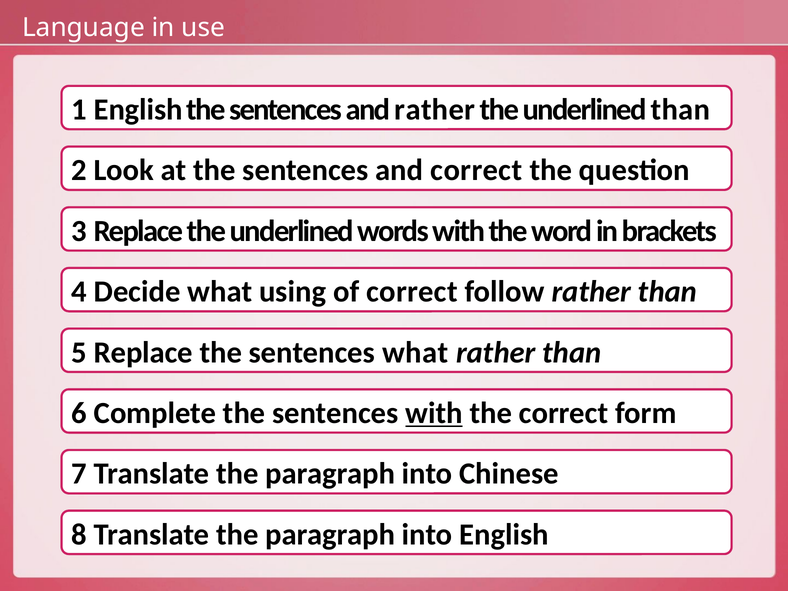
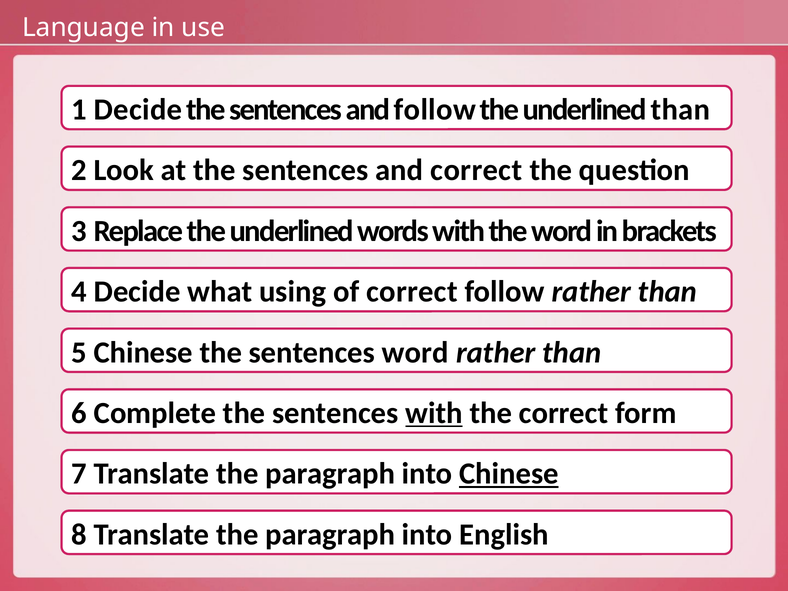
1 English: English -> Decide (138, 110)
and rather: rather -> follow (435, 110)
5 Replace: Replace -> Chinese (143, 352)
sentences what: what -> word (415, 352)
Chinese underline: none -> present (509, 474)
